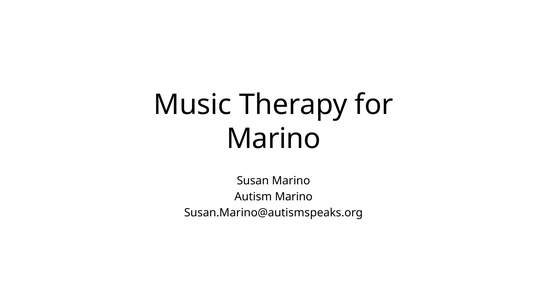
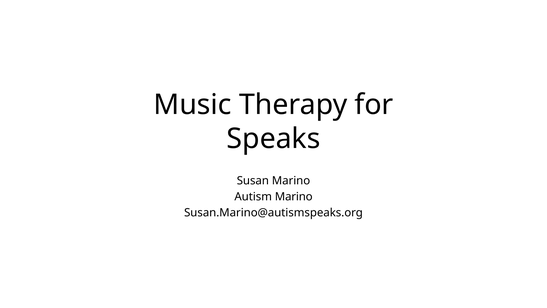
Marino: Marino -> Speaks (274, 139)
